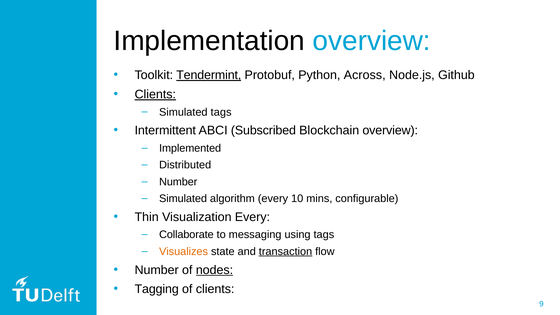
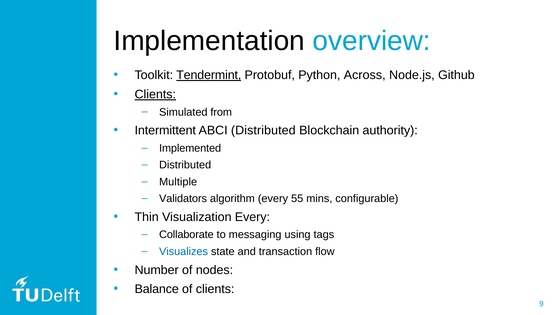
Simulated tags: tags -> from (221, 112)
ABCI Subscribed: Subscribed -> Distributed (263, 131)
Blockchain overview: overview -> authority (390, 131)
Number: Number -> Multiple (178, 182)
Simulated: Simulated -> Validators (183, 199)
10: 10 -> 55 (297, 199)
Visualizes colour: orange -> blue (184, 251)
transaction underline: present -> none (285, 251)
nodes underline: present -> none (214, 270)
Tagging: Tagging -> Balance (157, 289)
